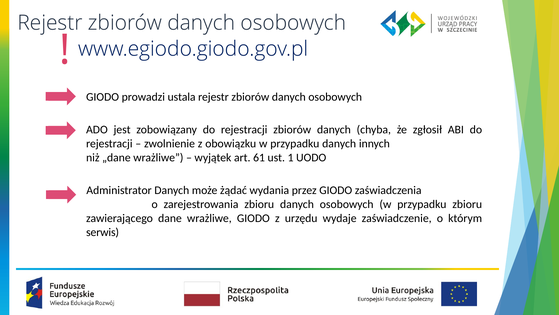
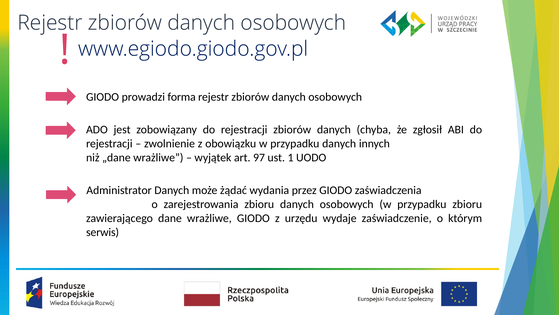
ustala: ustala -> forma (182, 97)
61: 61 -> 97 (259, 157)
